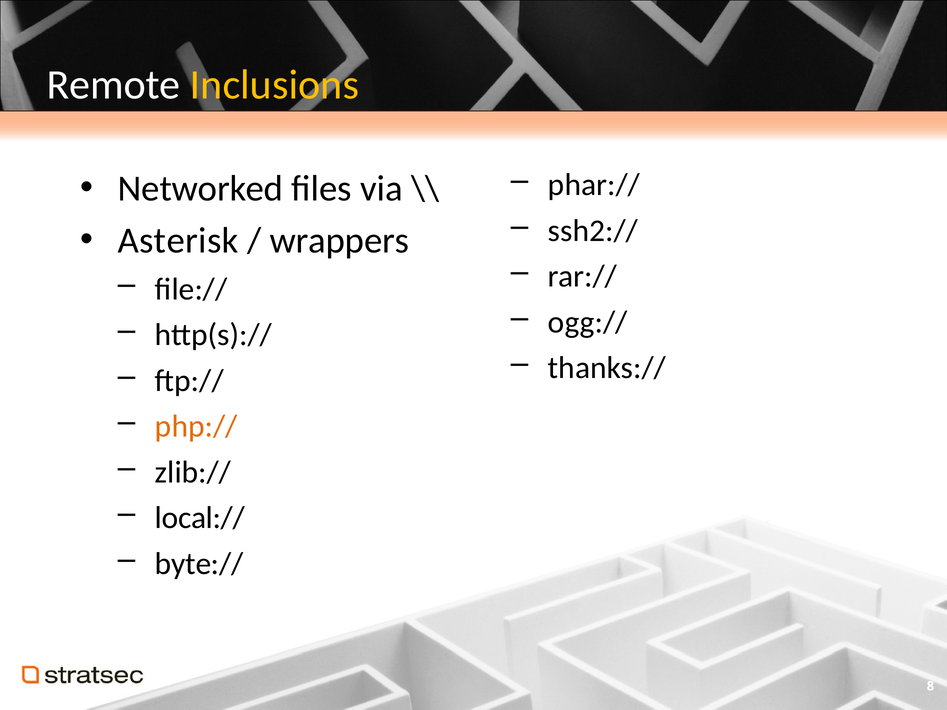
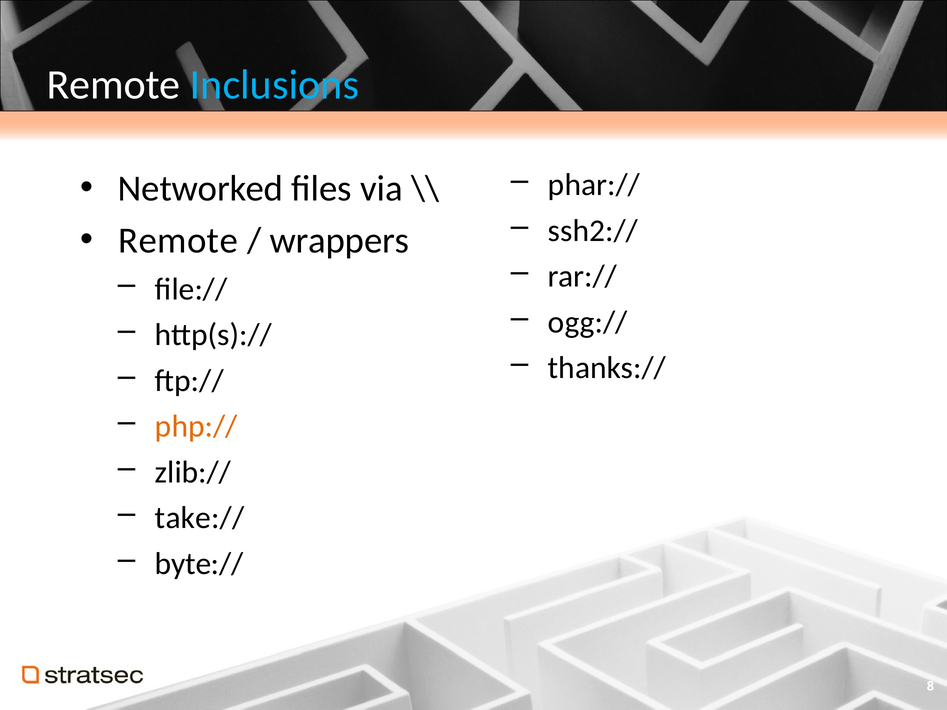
Inclusions colour: yellow -> light blue (274, 85)
Asterisk: Asterisk -> Remote (178, 241)
local://: local:// -> take:// (200, 518)
